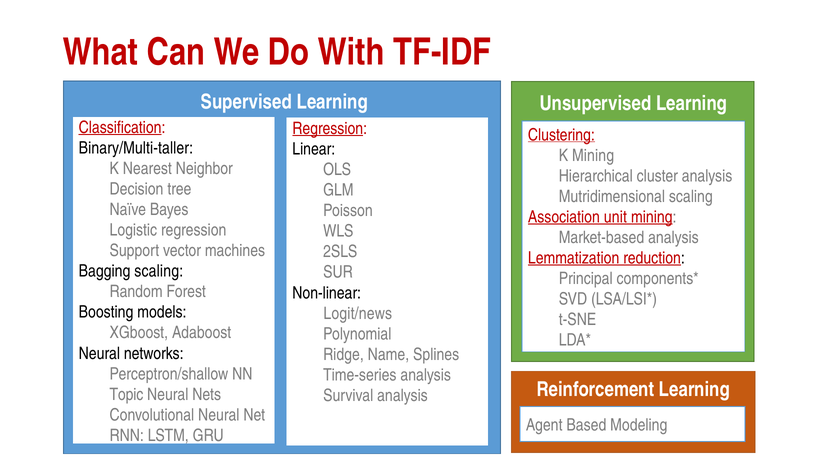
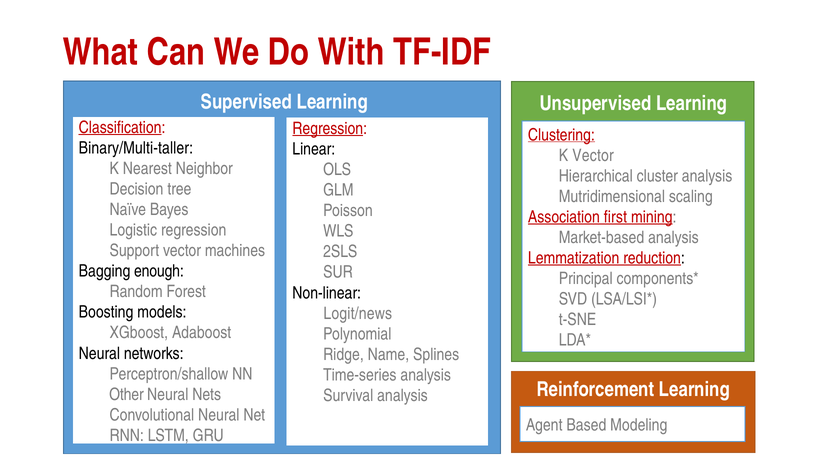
K Mining: Mining -> Vector (593, 156)
unit: unit -> first (615, 217)
Bagging scaling: scaling -> enough (159, 271)
Topic: Topic -> Other (126, 395)
